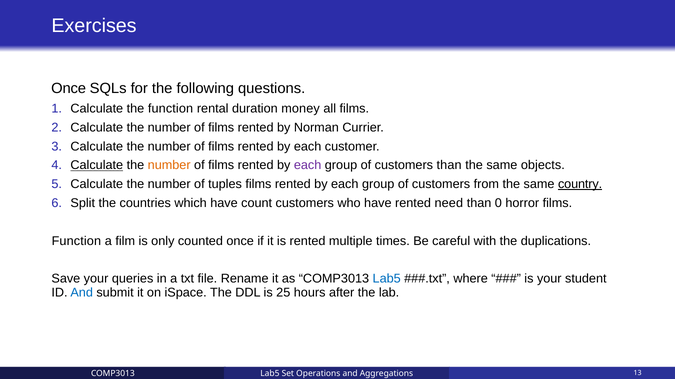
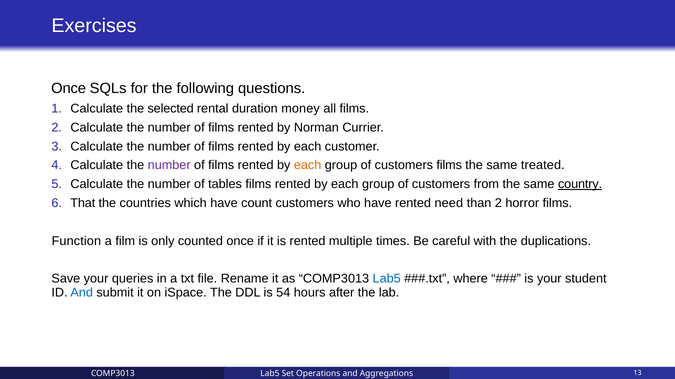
the function: function -> selected (171, 109)
Calculate underline: present -> none (97, 166)
number colour: orange -> purple (169, 166)
each colour: purple -> orange (308, 166)
customers than: than -> films (449, 166)
objects: objects -> treated (543, 166)
tuples: tuples -> tables (225, 185)
Split: Split -> That (83, 203)
than 0: 0 -> 2 (498, 203)
25: 25 -> 54 (283, 293)
